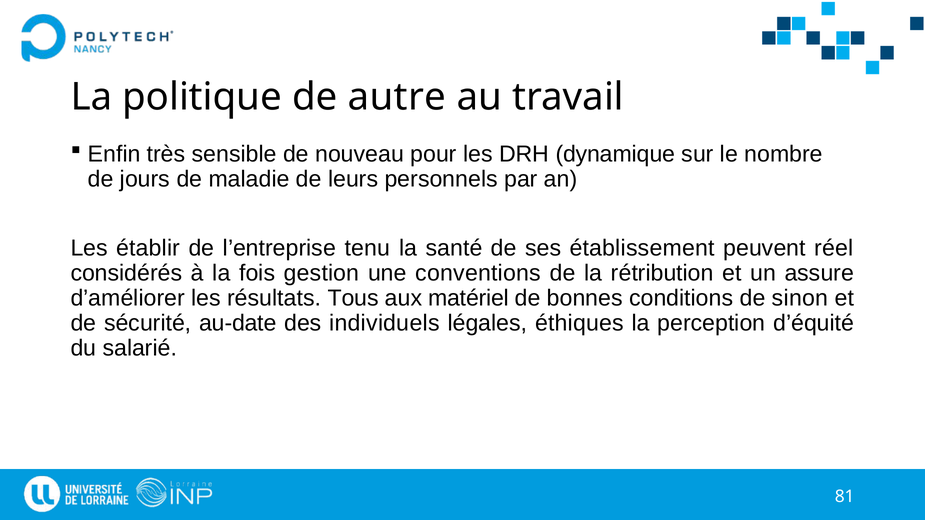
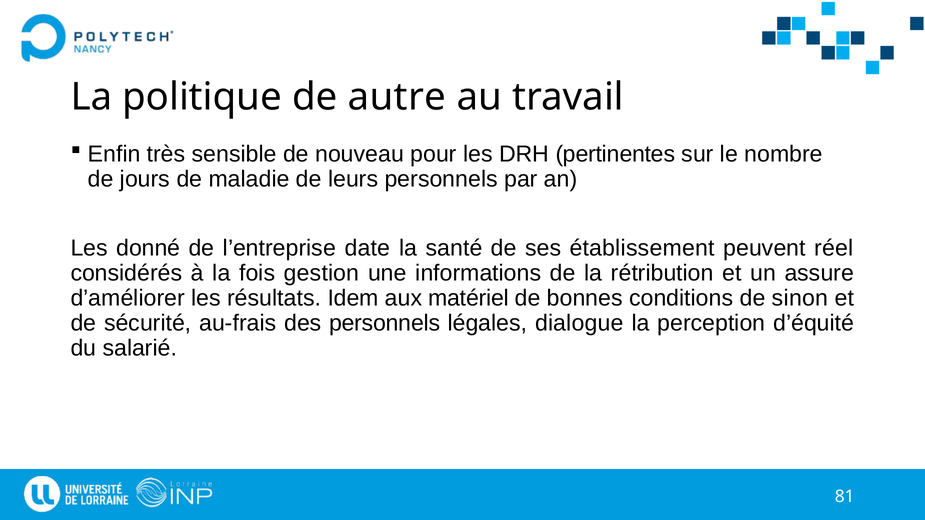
dynamique: dynamique -> pertinentes (615, 154)
établir: établir -> donné (148, 249)
tenu: tenu -> date (368, 249)
conventions: conventions -> informations (478, 273)
Tous: Tous -> Idem (353, 298)
au-date: au-date -> au-frais (238, 323)
des individuels: individuels -> personnels (385, 323)
éthiques: éthiques -> dialogue (579, 323)
